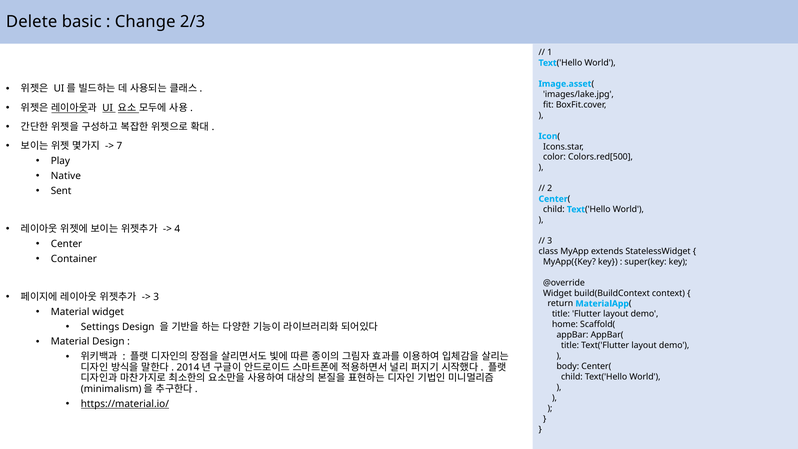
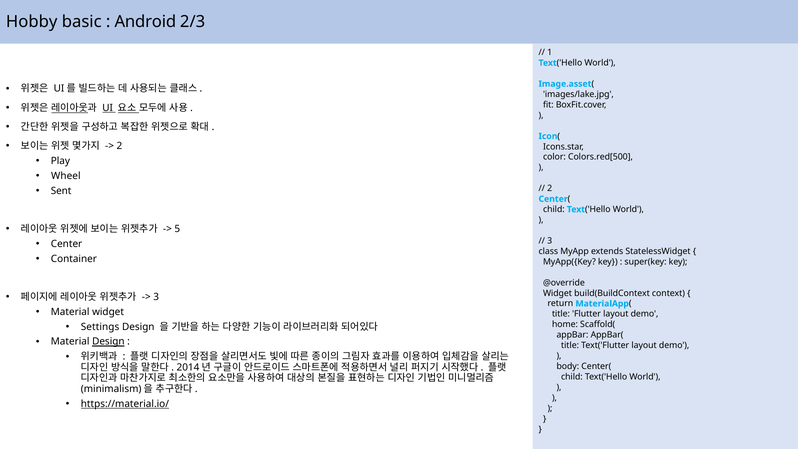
Delete: Delete -> Hobby (32, 22)
Change: Change -> Android (145, 22)
7: 7 -> 2 (119, 146)
Native: Native -> Wheel (66, 176)
4: 4 -> 5 (177, 229)
Design underline: none -> present (108, 342)
